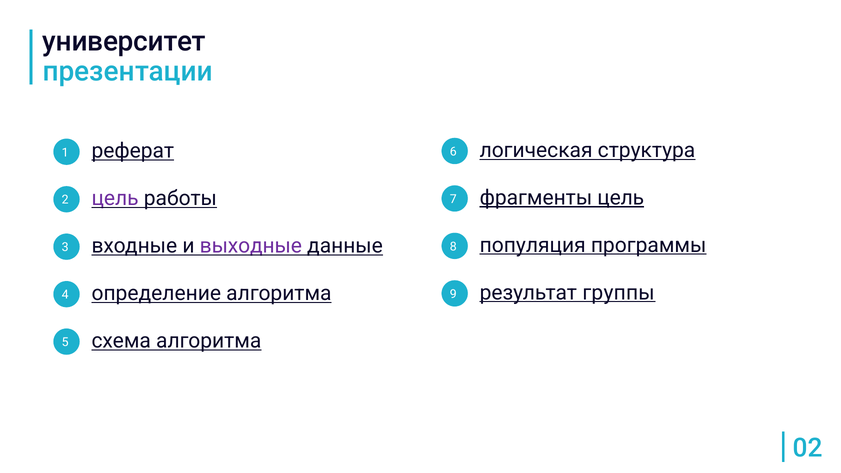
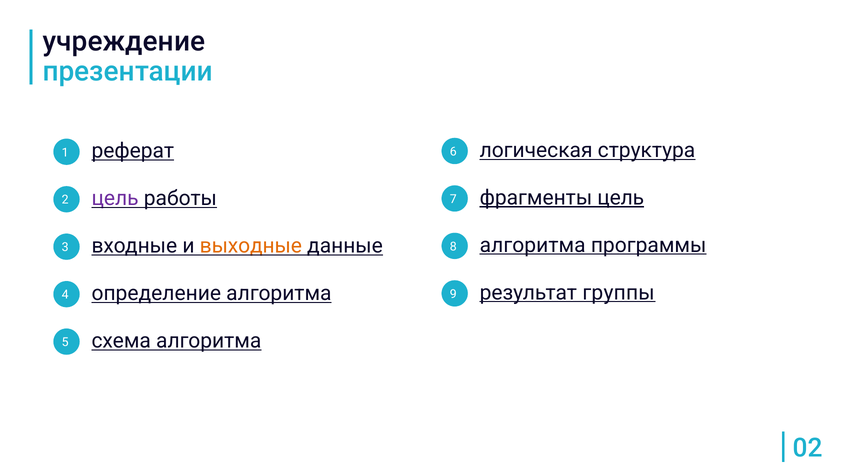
университет: университет -> учреждение (124, 41)
популяция: популяция -> алгоритма (533, 245)
выходные colour: purple -> orange (251, 246)
